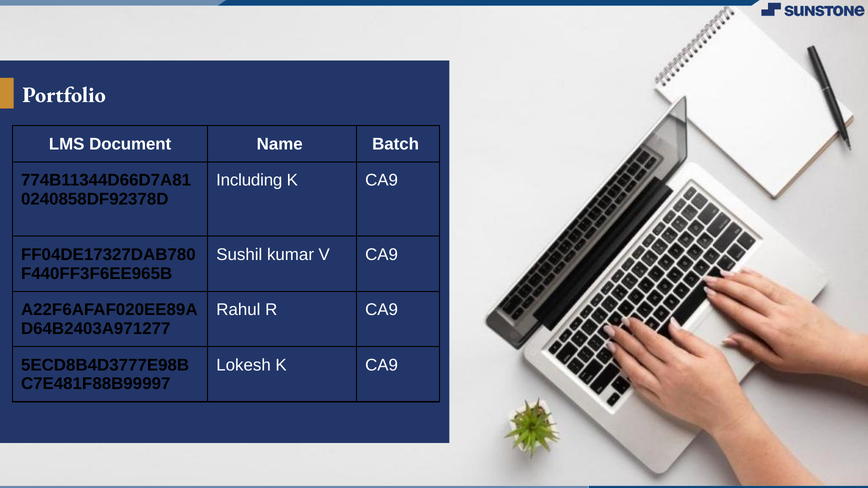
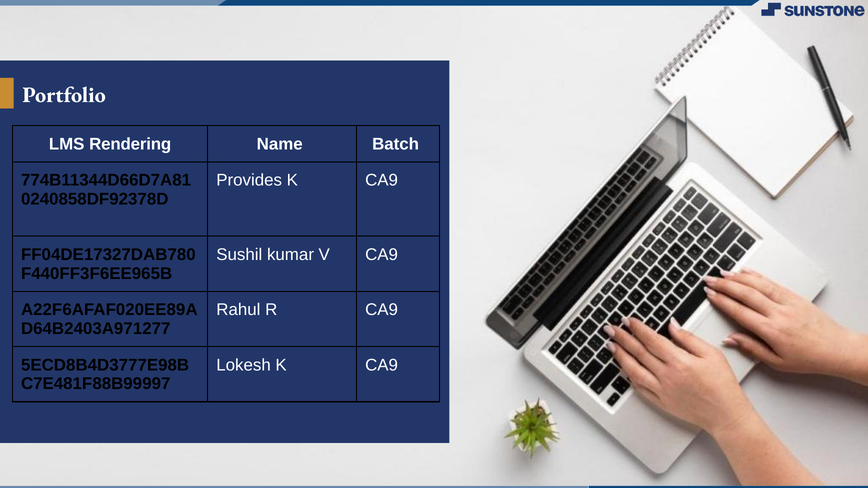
Document: Document -> Rendering (130, 144)
Including: Including -> Provides (249, 180)
